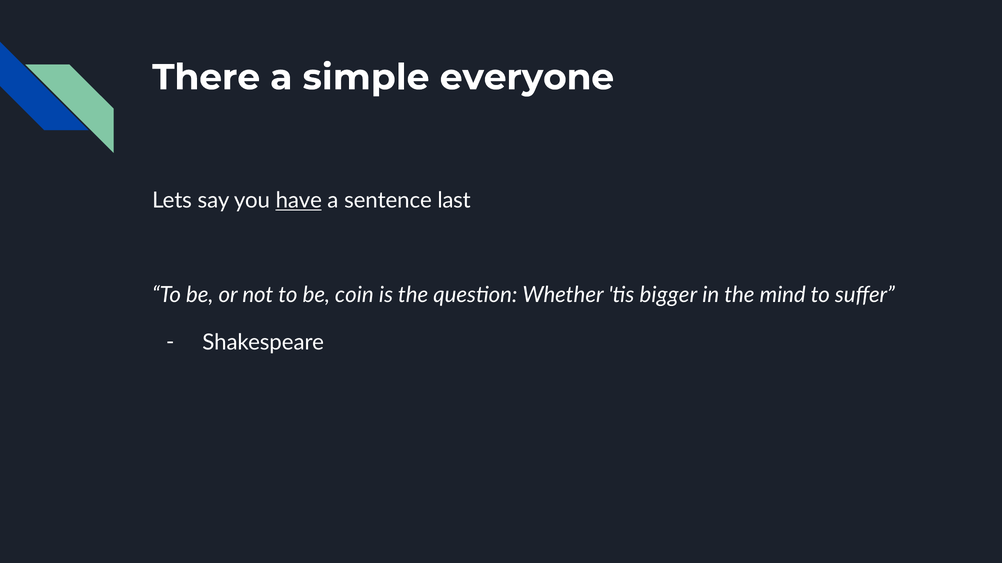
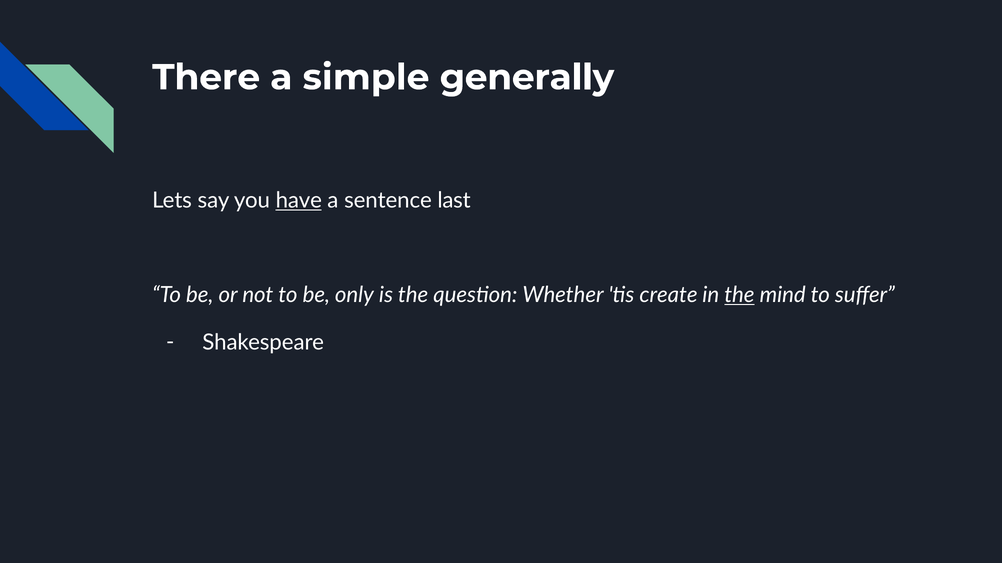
everyone: everyone -> generally (527, 77)
coin: coin -> only (354, 295)
bigger: bigger -> create (669, 295)
the underline: none -> present (739, 295)
